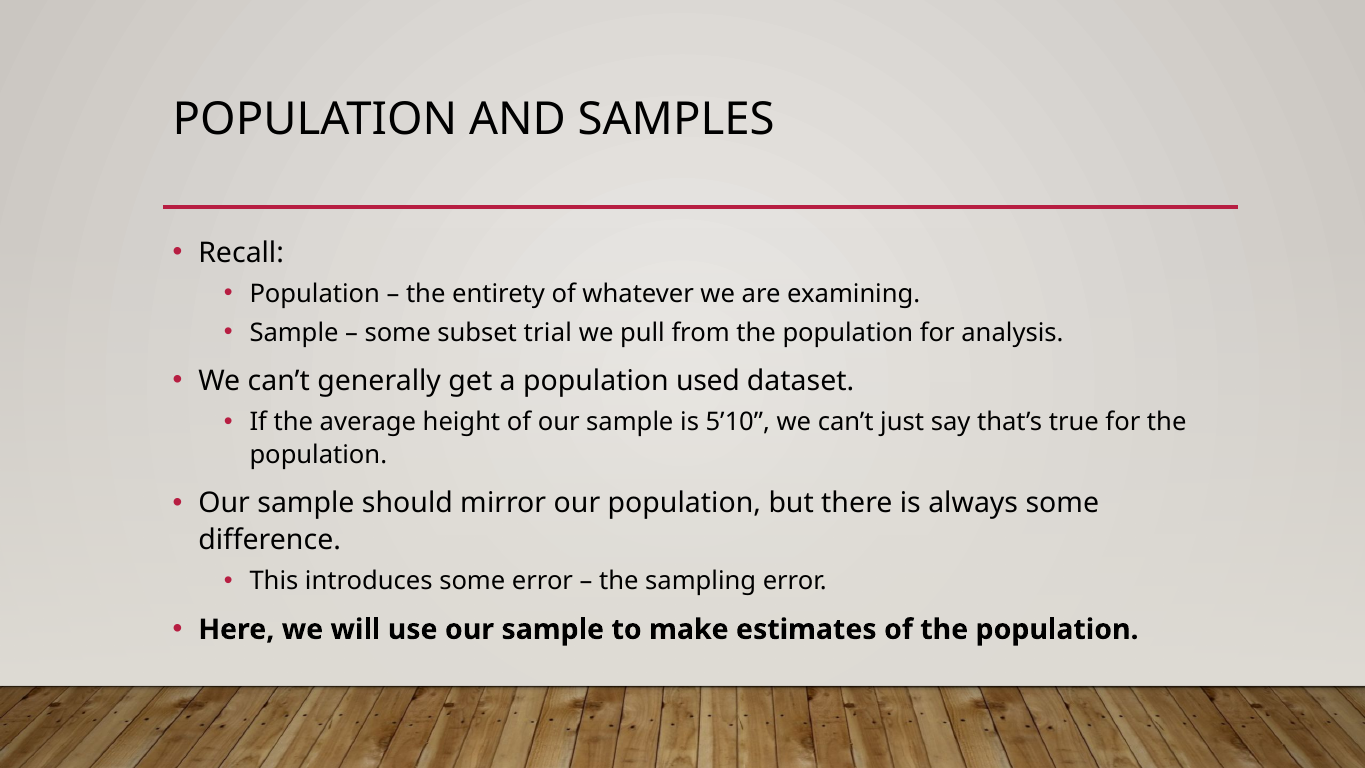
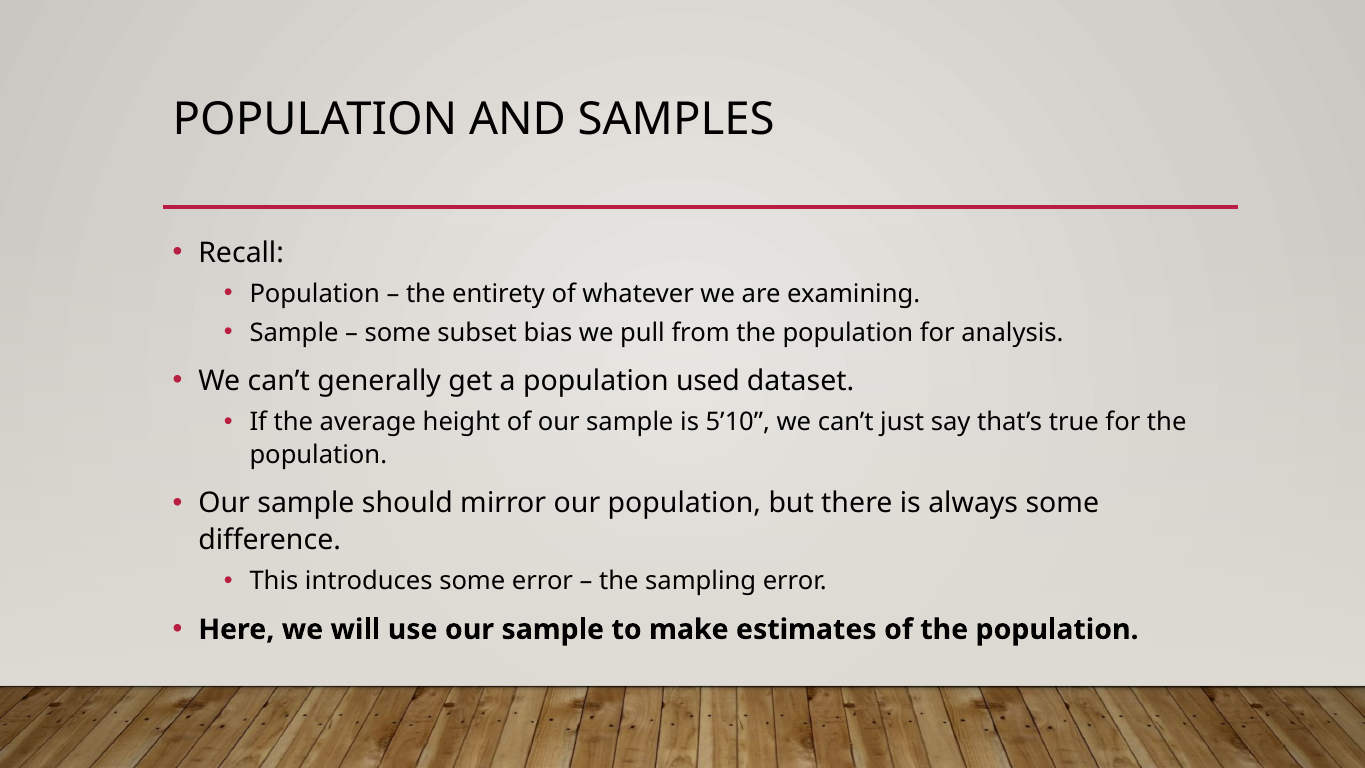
trial: trial -> bias (548, 333)
